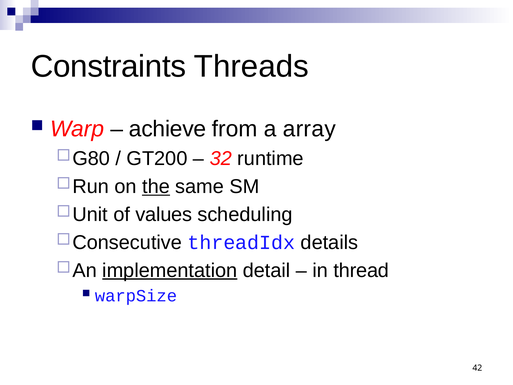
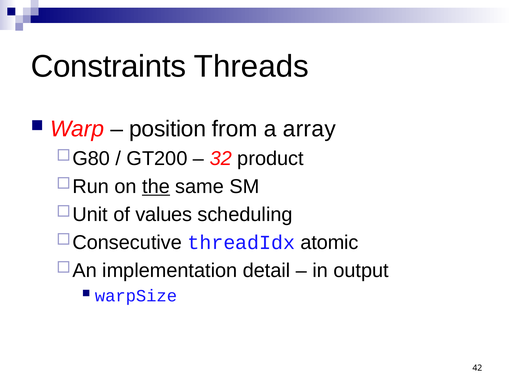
achieve: achieve -> position (168, 129)
runtime: runtime -> product (271, 158)
details: details -> atomic (329, 242)
implementation underline: present -> none (170, 270)
thread: thread -> output (361, 270)
